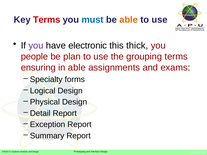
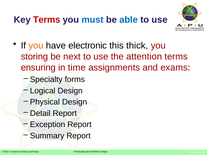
able colour: orange -> blue (129, 20)
you colour: purple -> orange (36, 46)
people: people -> storing (34, 57)
plan: plan -> next (72, 57)
grouping: grouping -> attention (144, 57)
in able: able -> time (77, 68)
